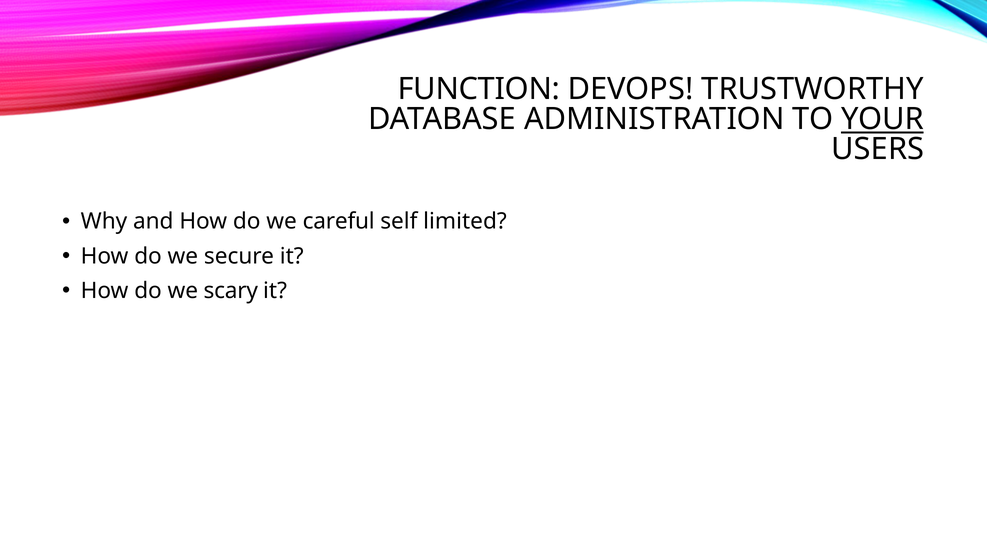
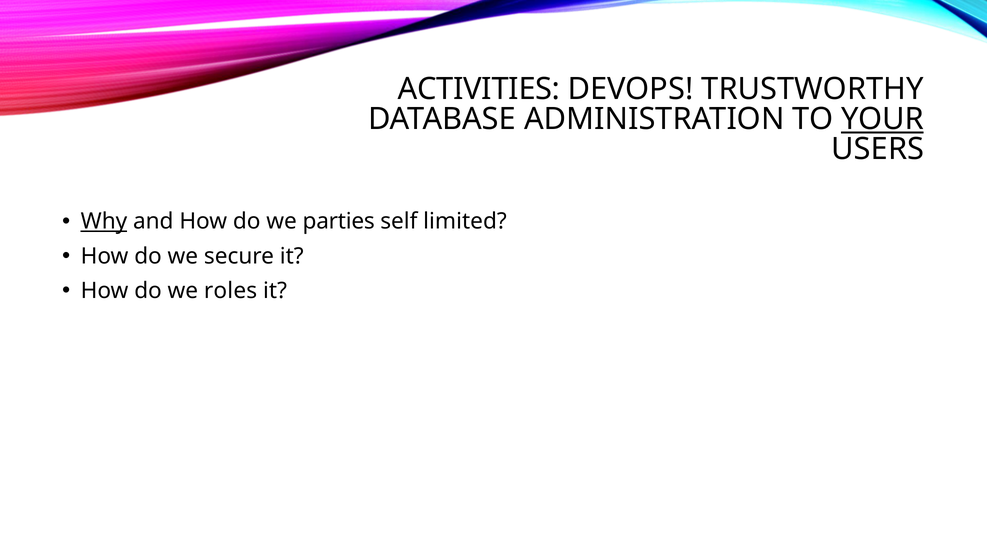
FUNCTION: FUNCTION -> ACTIVITIES (479, 89)
Why underline: none -> present (104, 222)
careful: careful -> parties (339, 222)
scary: scary -> roles (231, 291)
